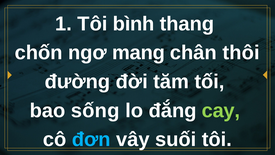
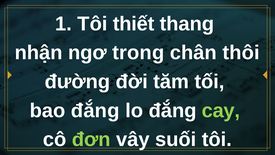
bình: bình -> thiết (134, 24)
chốn: chốn -> nhận (39, 53)
mang: mang -> trong (138, 53)
bao sống: sống -> đắng (95, 110)
đơn colour: light blue -> light green (91, 139)
